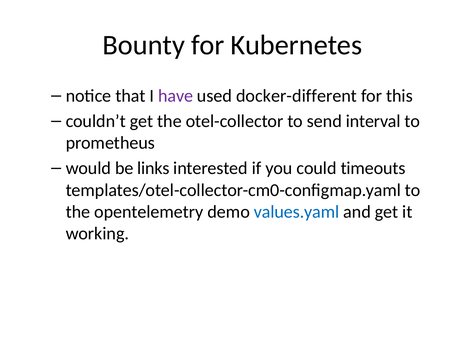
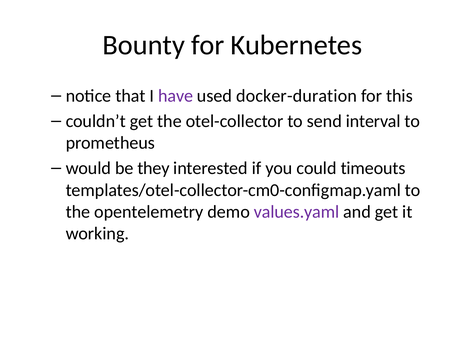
docker-different: docker-different -> docker-duration (296, 96)
links: links -> they (153, 168)
values.yaml colour: blue -> purple (297, 212)
